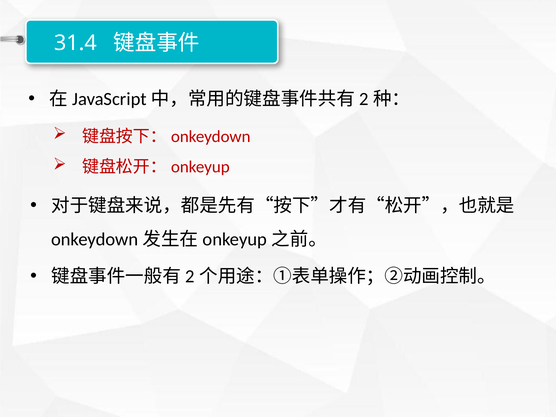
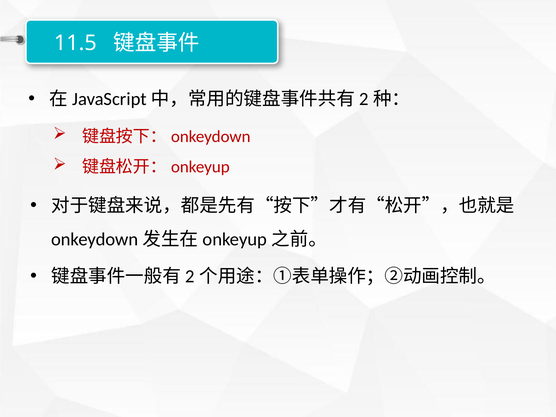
31.4: 31.4 -> 11.5 (75, 43)
